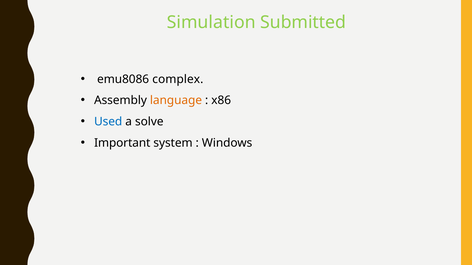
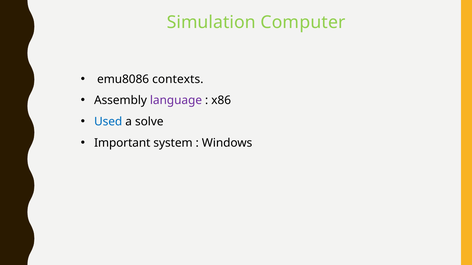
Submitted: Submitted -> Computer (303, 22)
complex: complex -> contexts (178, 79)
language colour: orange -> purple (176, 101)
